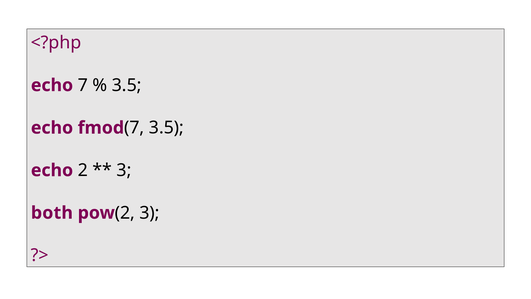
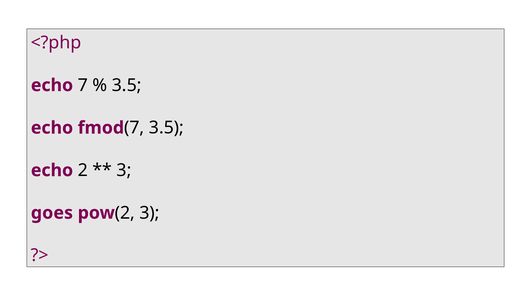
both: both -> goes (52, 213)
